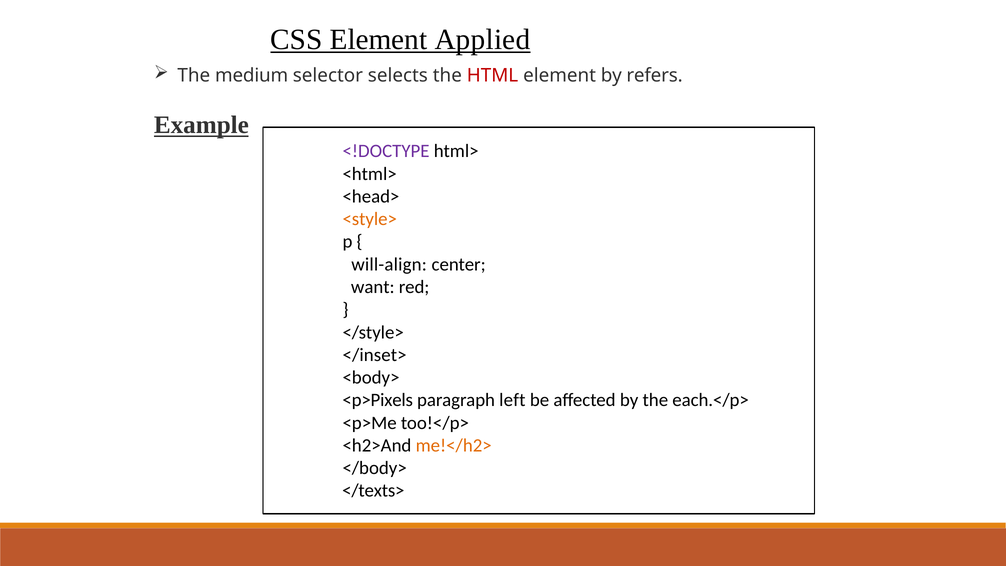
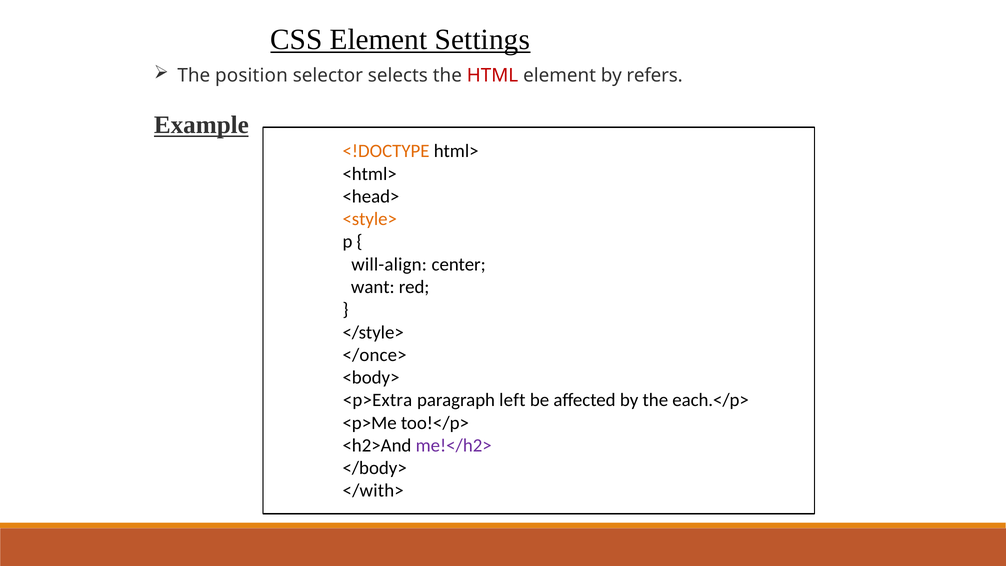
Applied: Applied -> Settings (482, 40)
medium: medium -> position (251, 76)
<!DOCTYPE colour: purple -> orange (386, 151)
</inset>: </inset> -> </once> (375, 355)
<p>Pixels: <p>Pixels -> <p>Extra (378, 400)
me!</h2> colour: orange -> purple (454, 445)
</texts>: </texts> -> </with> (373, 491)
